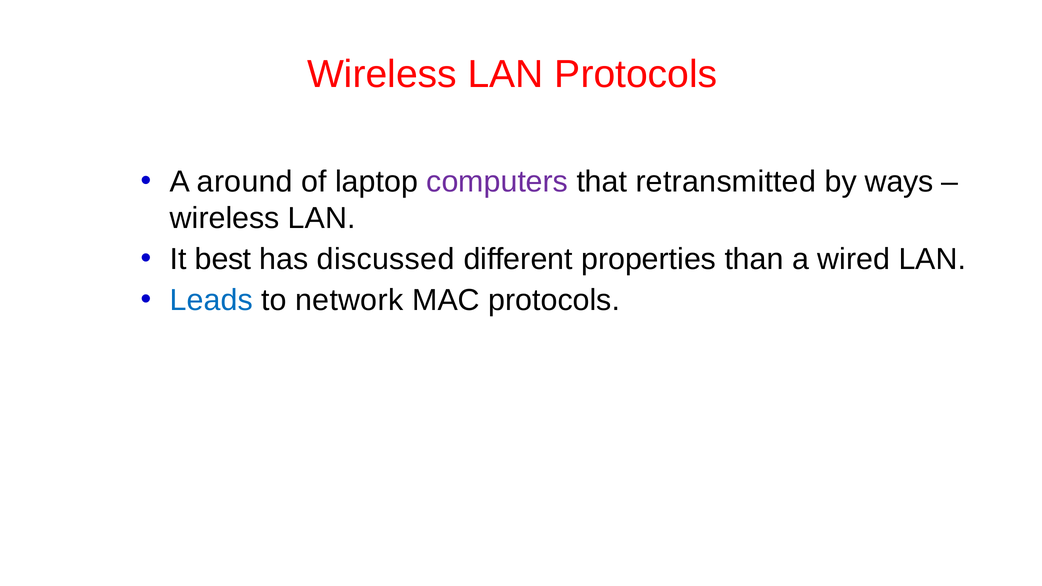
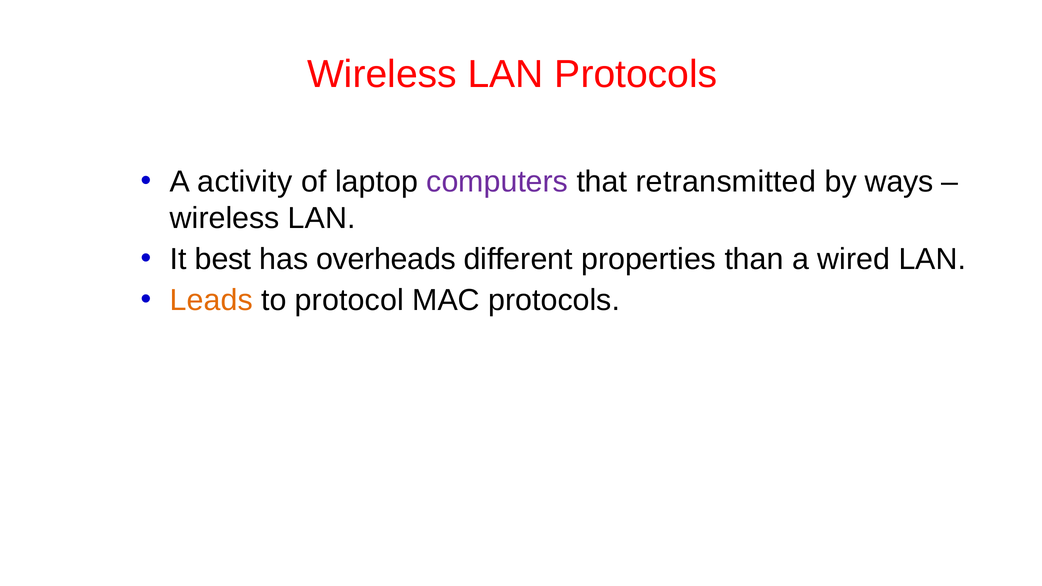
around: around -> activity (245, 182)
discussed: discussed -> overheads (386, 259)
Leads colour: blue -> orange (211, 300)
network: network -> protocol (349, 300)
